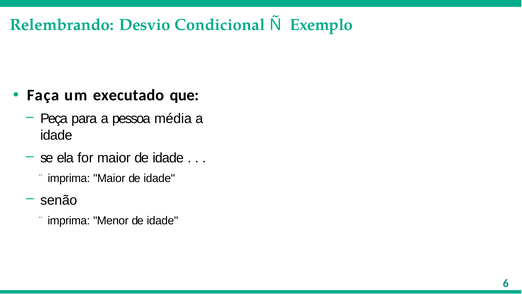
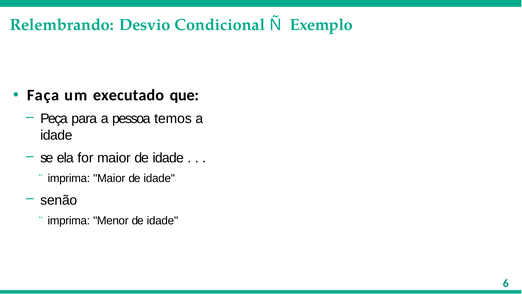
média: média -> temos (173, 119)
